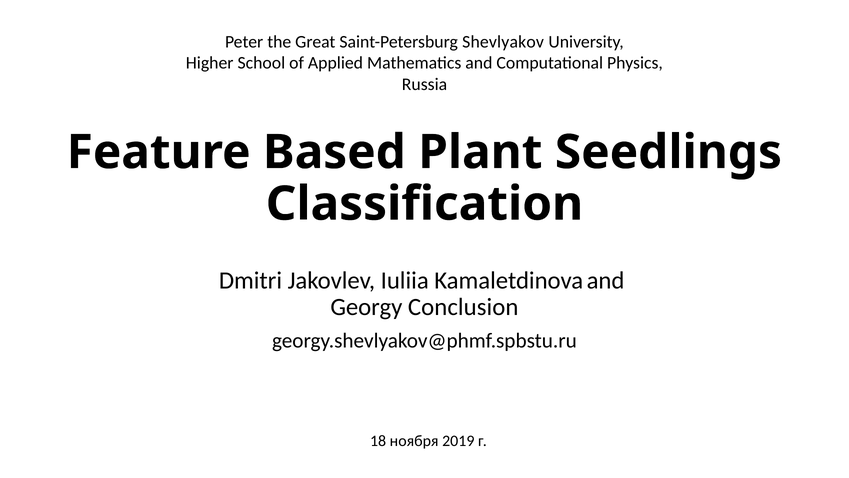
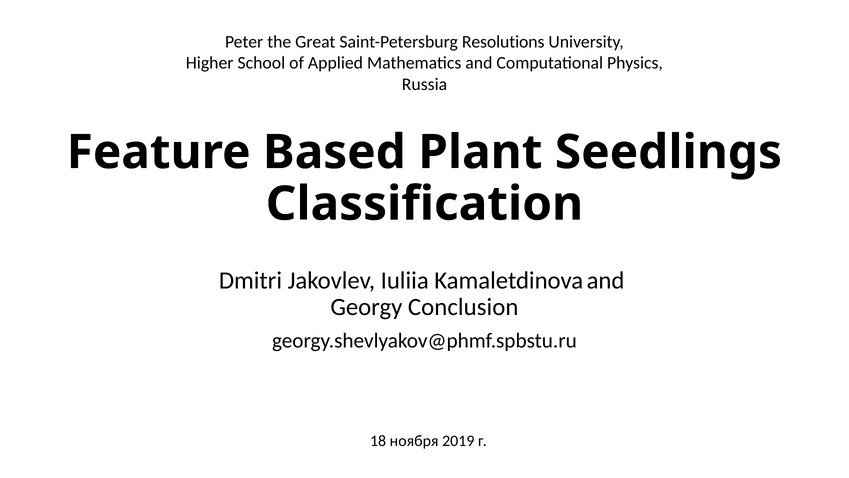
Shevlyakov: Shevlyakov -> Resolutions (503, 42)
